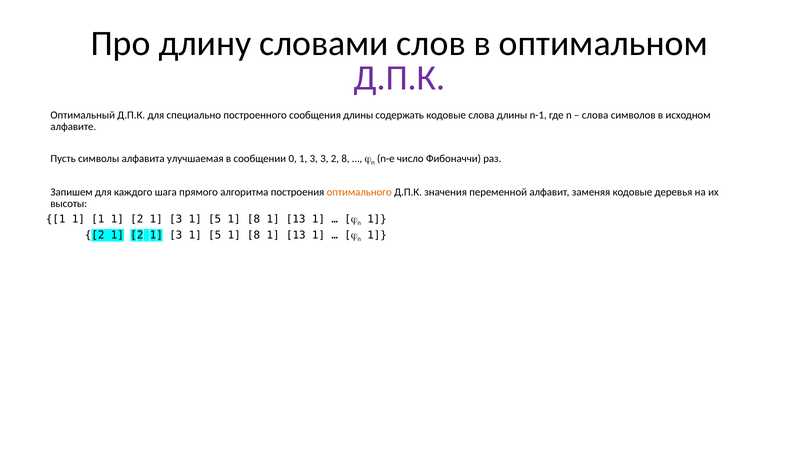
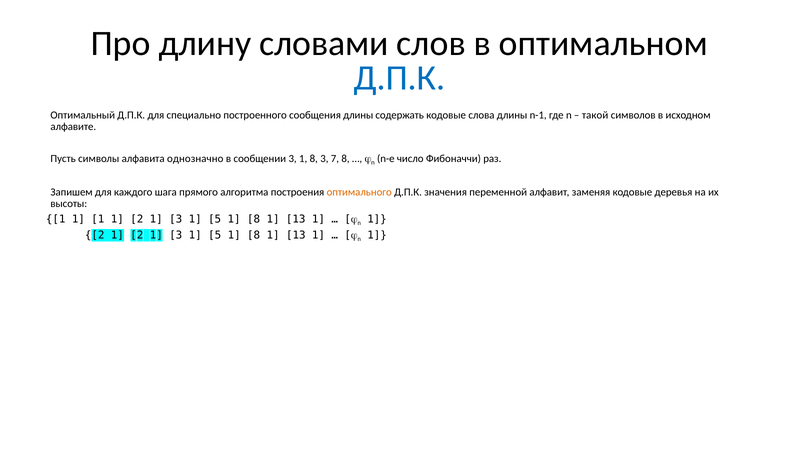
Д.П.К colour: purple -> blue (399, 78)
слова: слова -> такой (595, 115)
улучшаемая: улучшаемая -> однозначно (195, 159)
сообщении 0: 0 -> 3 (293, 159)
3: 3 -> 8 (314, 159)
3 2: 2 -> 7 (335, 159)
